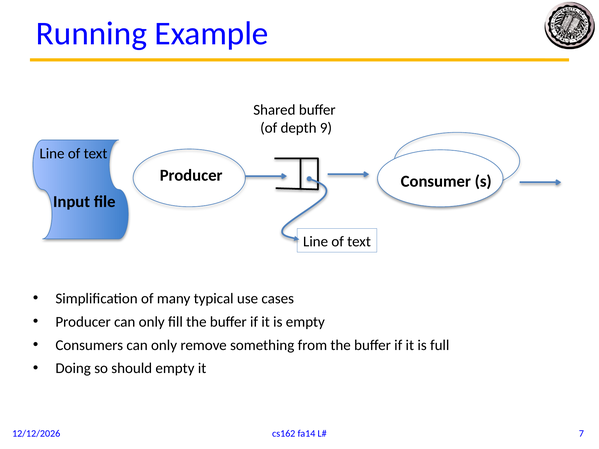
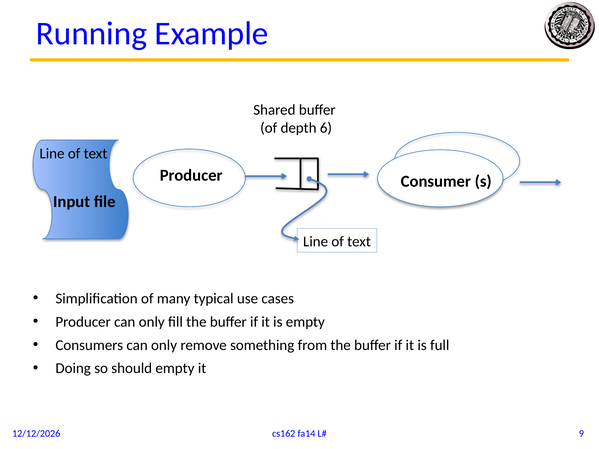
9: 9 -> 6 (326, 128)
7: 7 -> 9 (581, 434)
